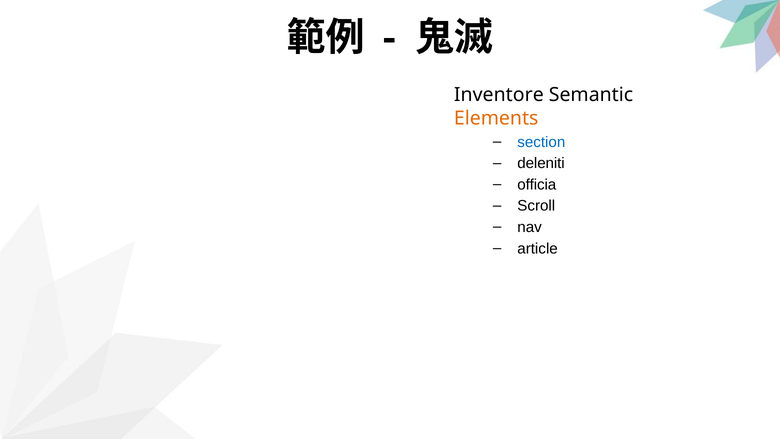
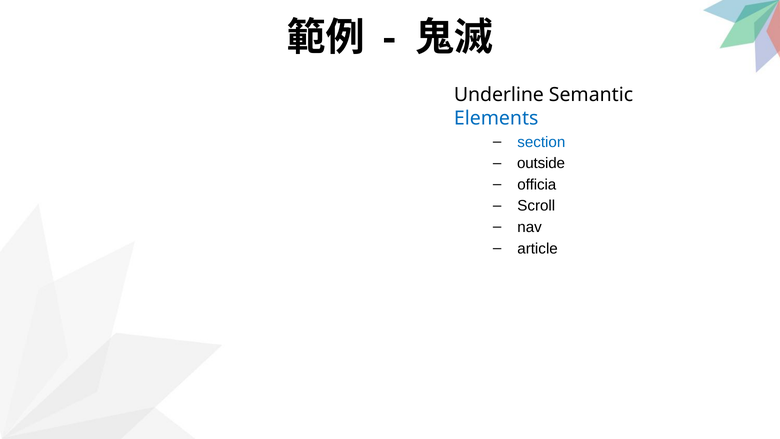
Inventore: Inventore -> Underline (499, 95)
Elements colour: orange -> blue (496, 118)
deleniti: deleniti -> outside (541, 163)
